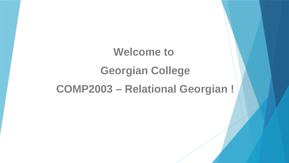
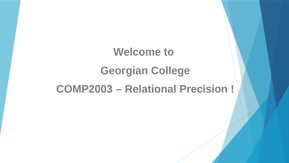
Relational Georgian: Georgian -> Precision (204, 89)
